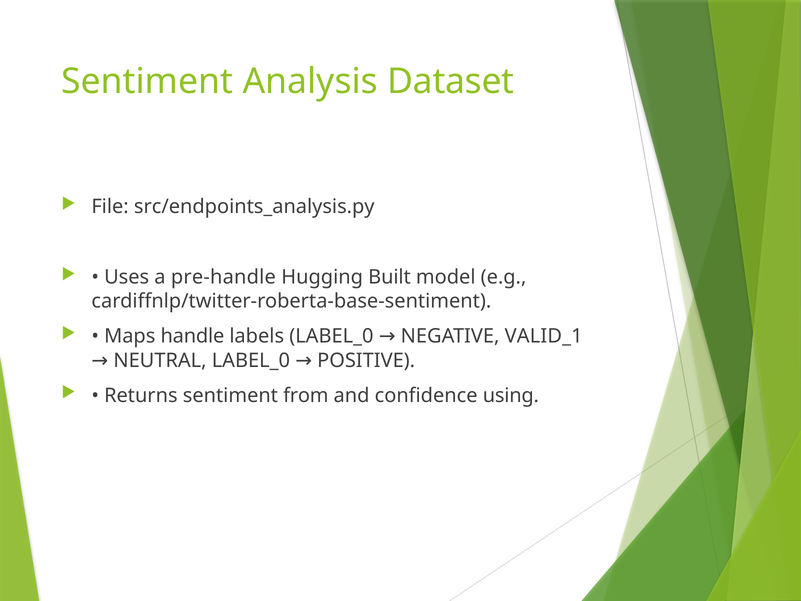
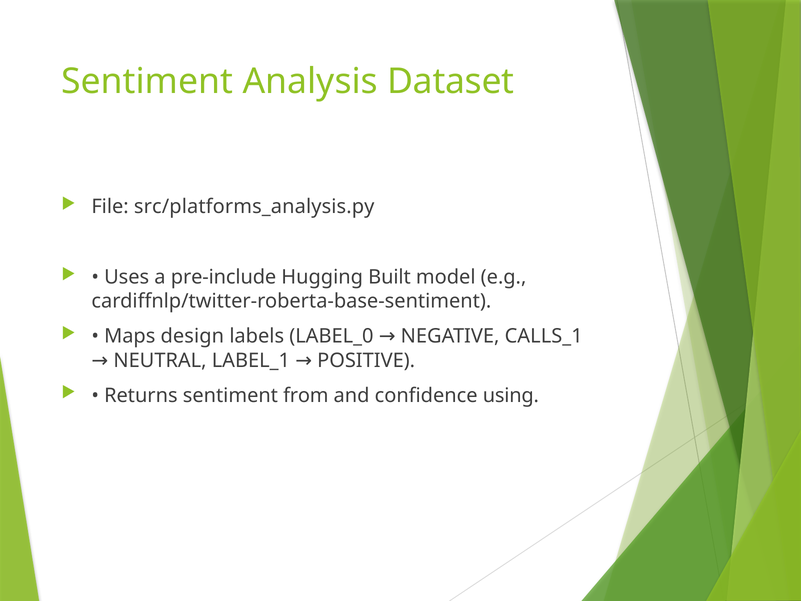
src/endpoints_analysis.py: src/endpoints_analysis.py -> src/platforms_analysis.py (254, 207)
pre-handle: pre-handle -> pre-include (224, 277)
handle: handle -> design (192, 336)
VALID_1: VALID_1 -> CALLS_1 (544, 336)
NEUTRAL LABEL_0: LABEL_0 -> LABEL_1 (251, 360)
